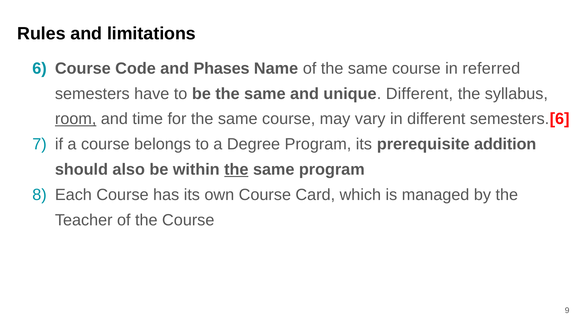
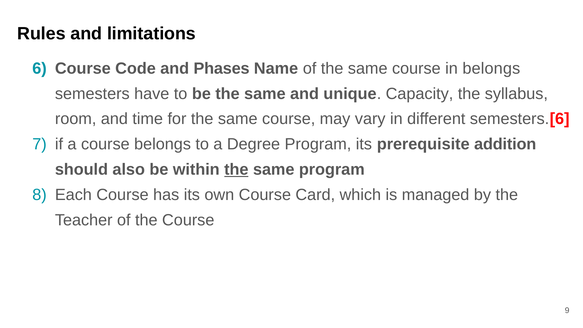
in referred: referred -> belongs (491, 68)
unique Different: Different -> Capacity (419, 94)
room underline: present -> none (76, 119)
